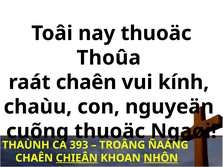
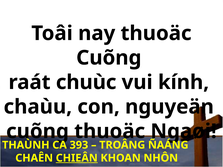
Thoûa: Thoûa -> Cuõng (109, 58)
raát chaên: chaên -> chuùc (86, 82)
NHÔN underline: present -> none (161, 158)
